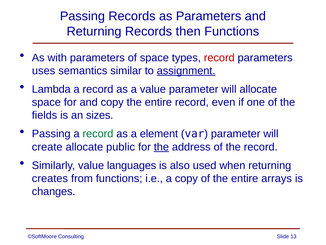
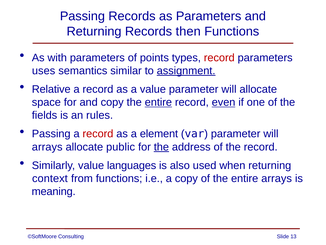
of space: space -> points (154, 58)
Lambda: Lambda -> Relative (51, 89)
entire underline: none -> present (158, 102)
even underline: none -> present (224, 102)
sizes: sizes -> rules (100, 115)
record colour: green -> red (98, 134)
create: create -> arrays (47, 147)
creates: creates -> context (50, 178)
changes: changes -> meaning (54, 191)
